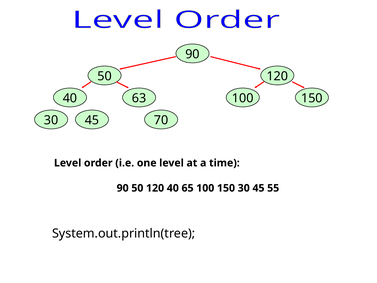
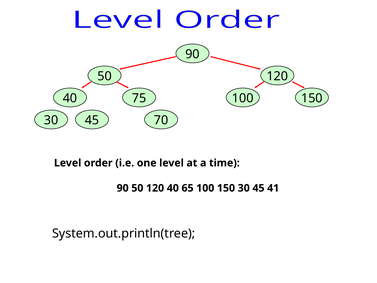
63: 63 -> 75 (139, 98)
55: 55 -> 41 (273, 188)
